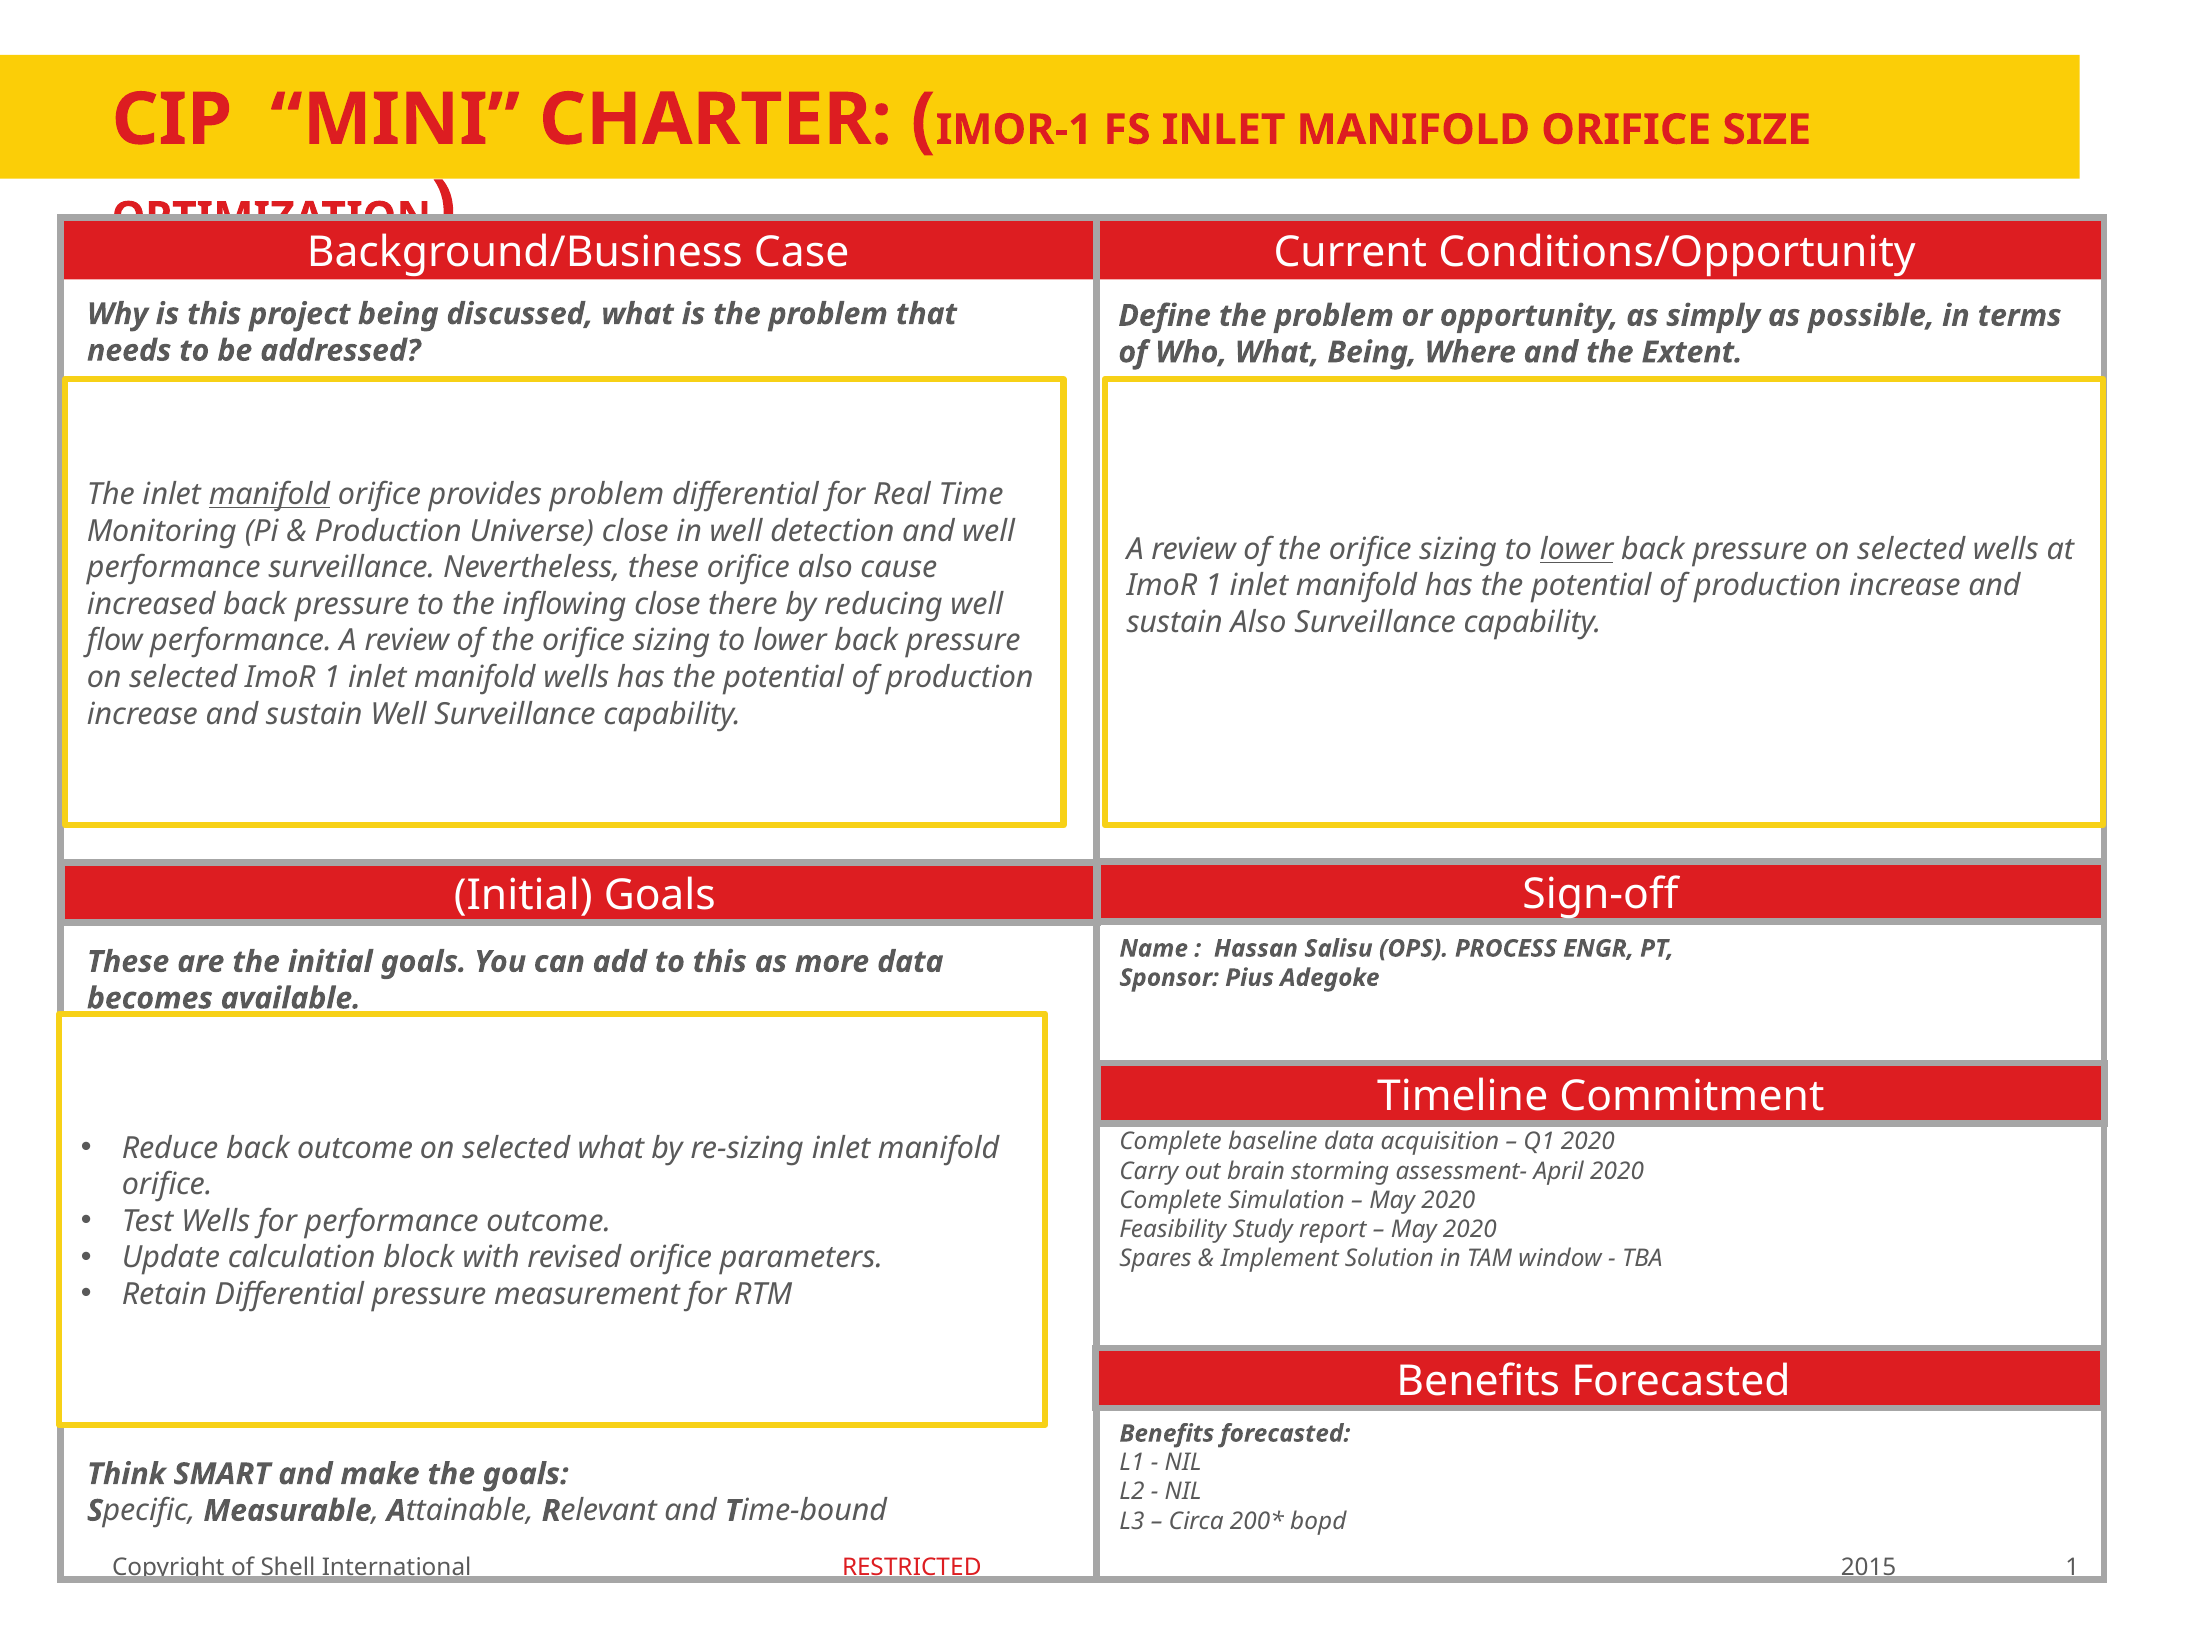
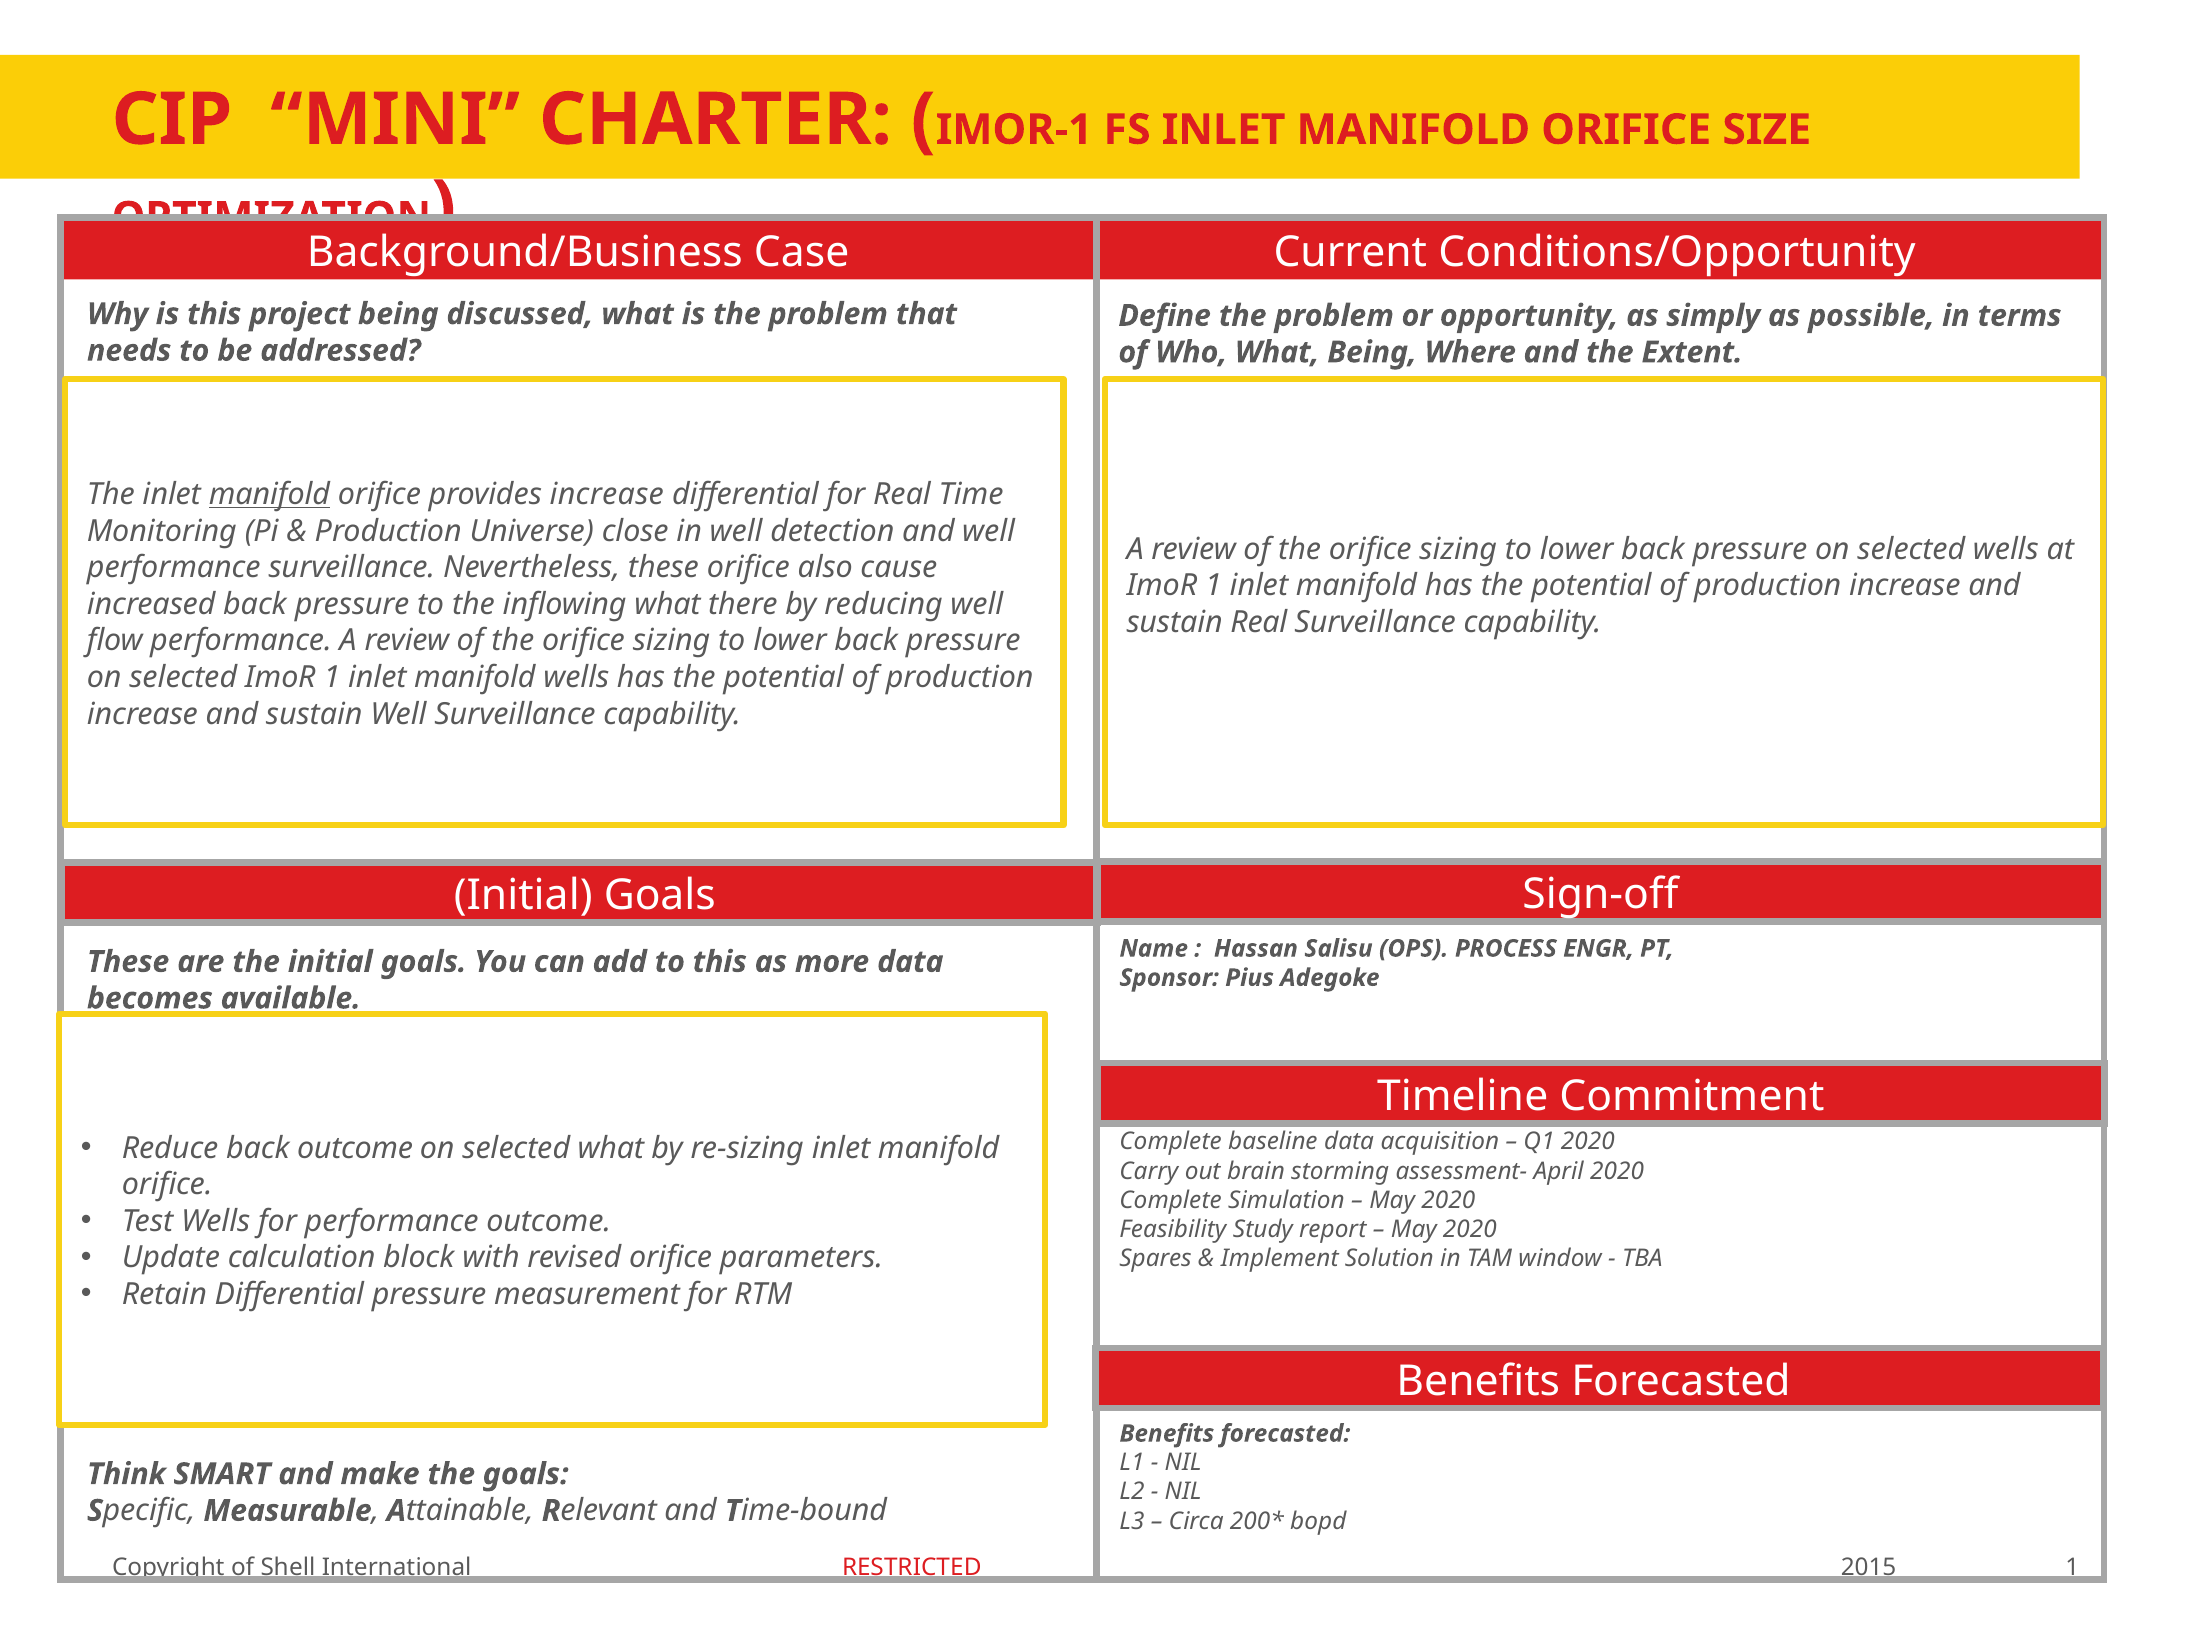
provides problem: problem -> increase (607, 494)
lower underline: present -> none (1577, 549)
inflowing close: close -> what (668, 604)
sustain Also: Also -> Real (1259, 623)
